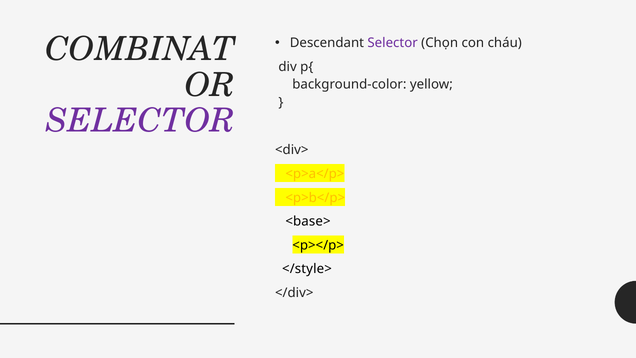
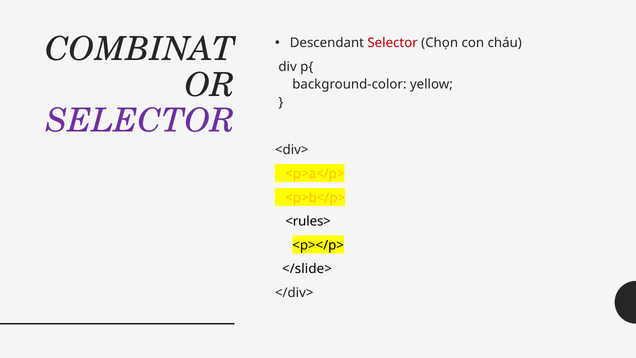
Selector colour: purple -> red (393, 43)
<base>: <base> -> <rules> (308, 221)
</style>: </style> -> </slide> (307, 269)
